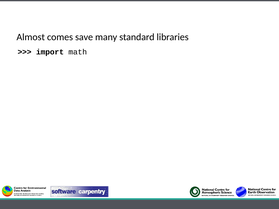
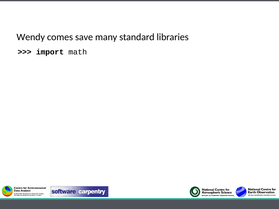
Almost: Almost -> Wendy (31, 37)
